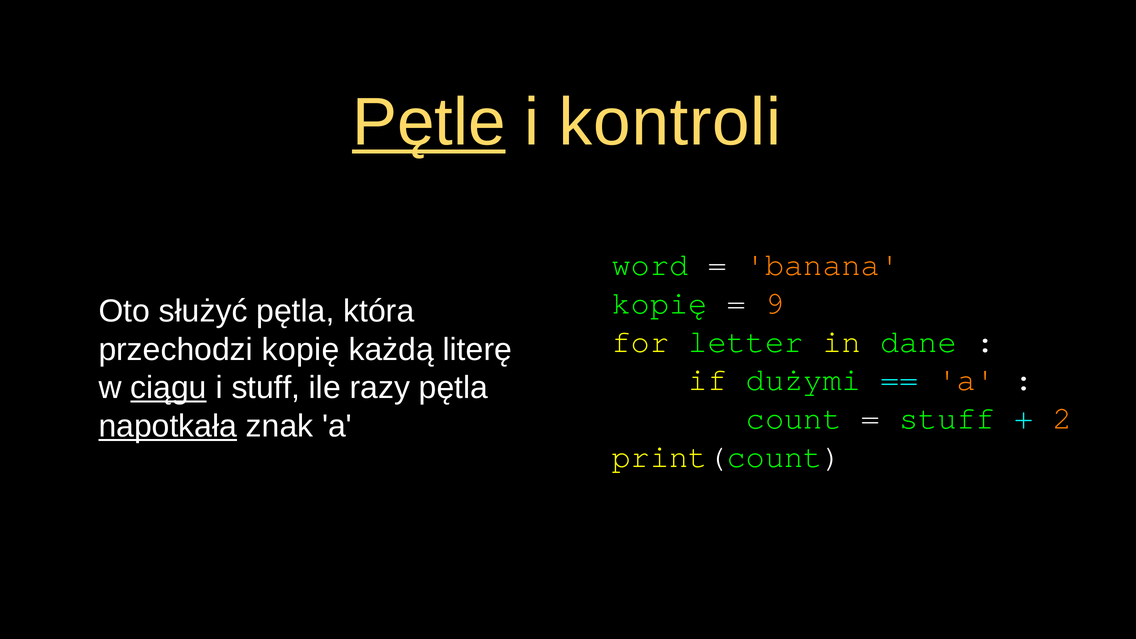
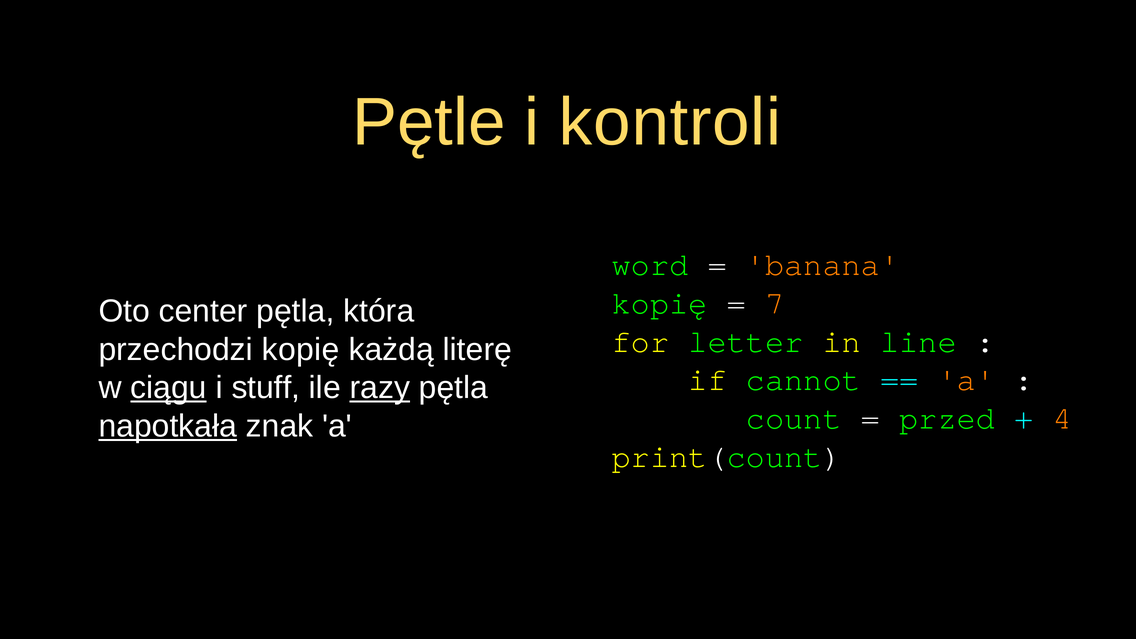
Pętle underline: present -> none (429, 123)
9: 9 -> 7 (775, 303)
służyć: służyć -> center (203, 311)
dane: dane -> line (918, 342)
dużymi: dużymi -> cannot (803, 380)
razy underline: none -> present (380, 388)
stuff: stuff -> przed (947, 418)
2: 2 -> 4 (1062, 418)
